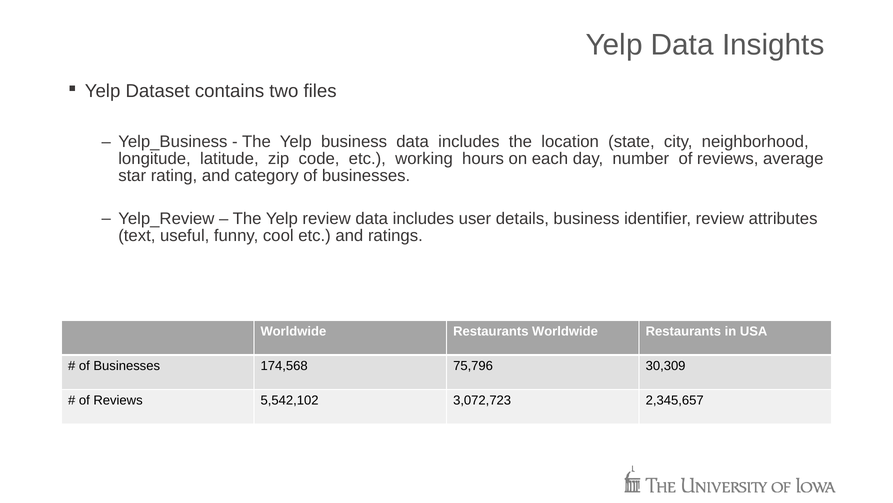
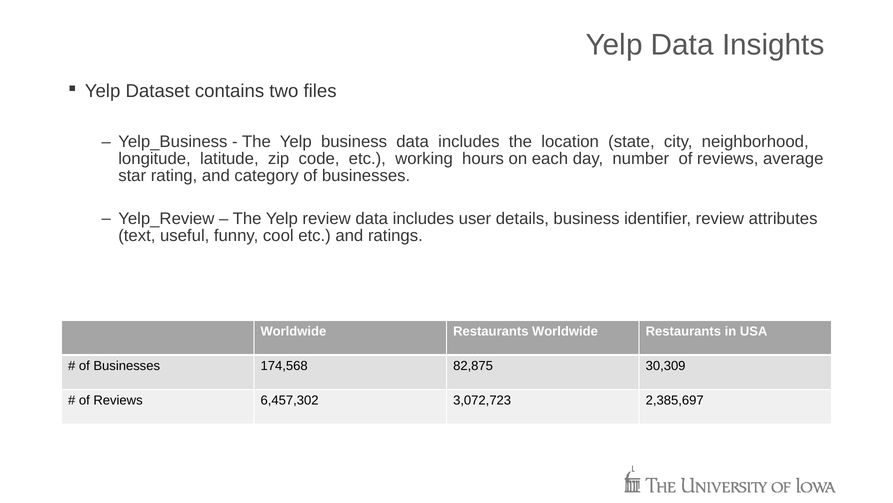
75,796: 75,796 -> 82,875 (473, 365)
5,542,102: 5,542,102 -> 6,457,302 (290, 400)
2,345,657: 2,345,657 -> 2,385,697 (675, 400)
